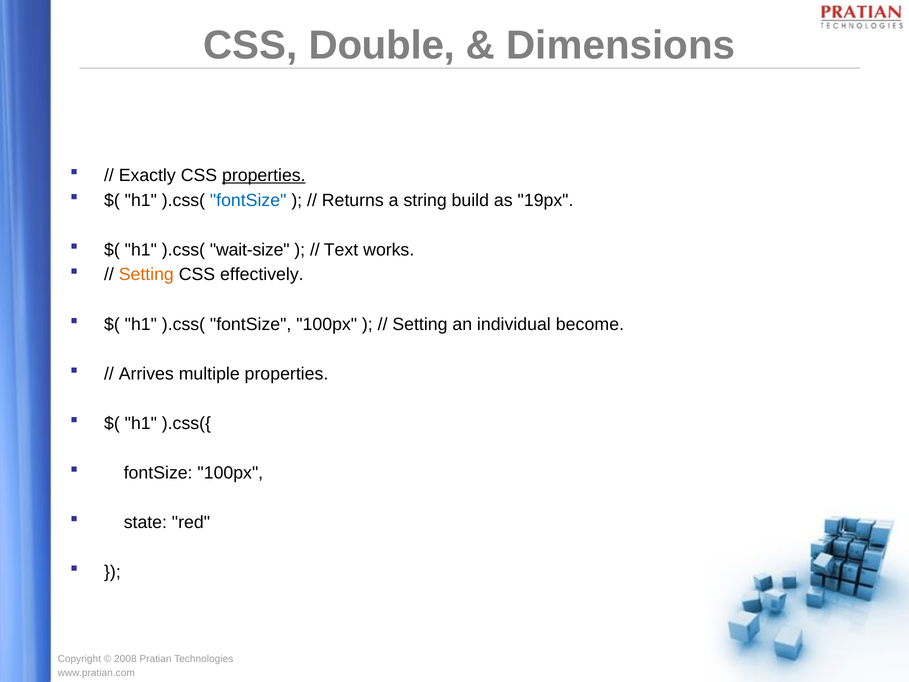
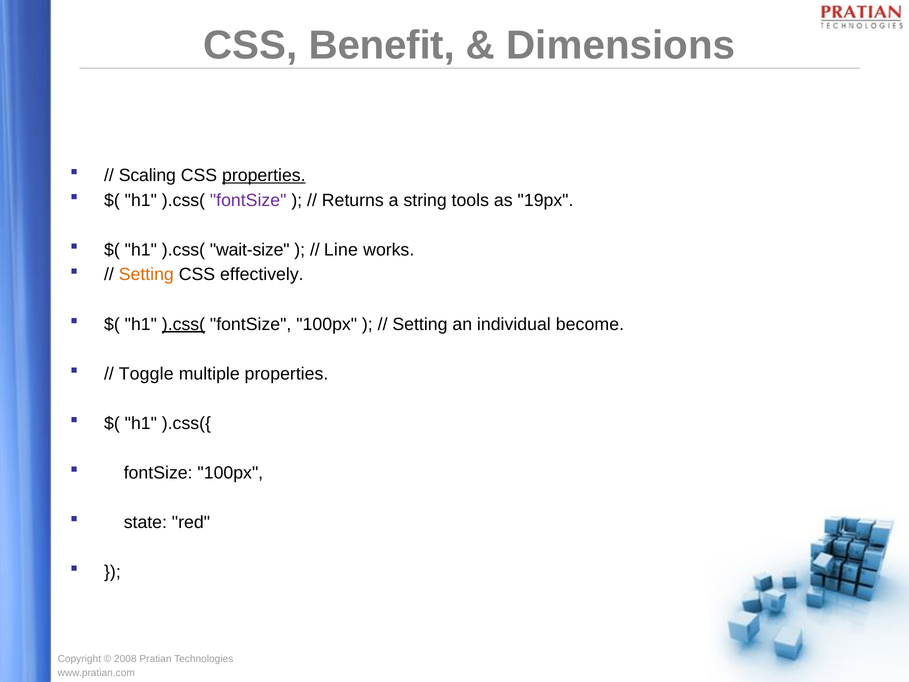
Double: Double -> Benefit (382, 45)
Exactly: Exactly -> Scaling (147, 175)
fontSize colour: blue -> purple (248, 200)
build: build -> tools (470, 200)
Text: Text -> Line (341, 250)
).css( underline: none -> present (183, 324)
Arrives: Arrives -> Toggle (146, 374)
